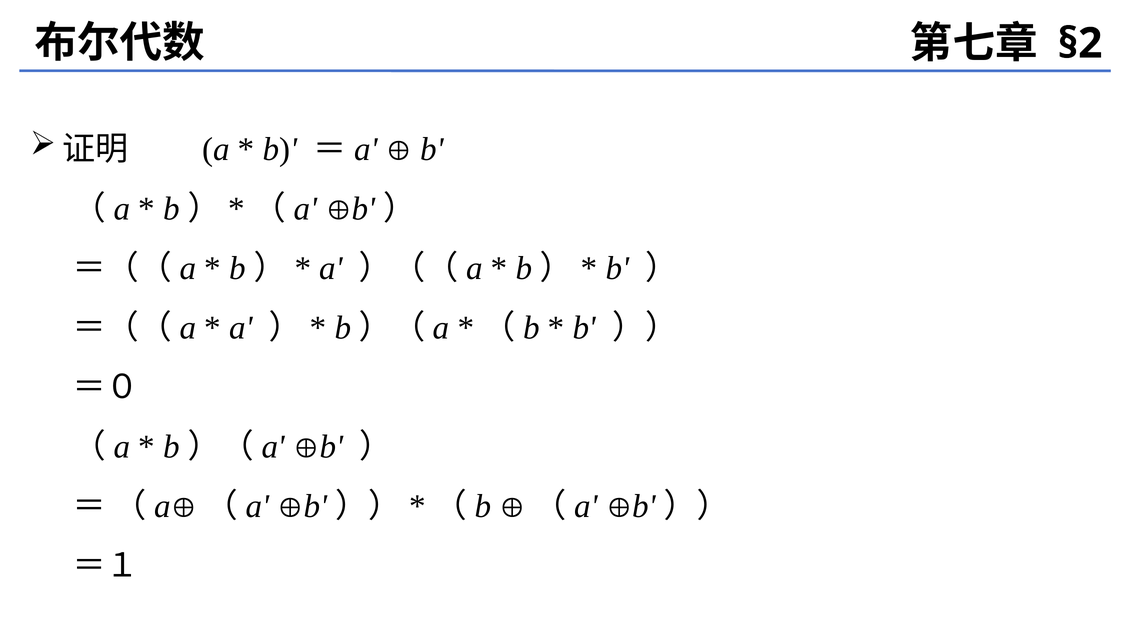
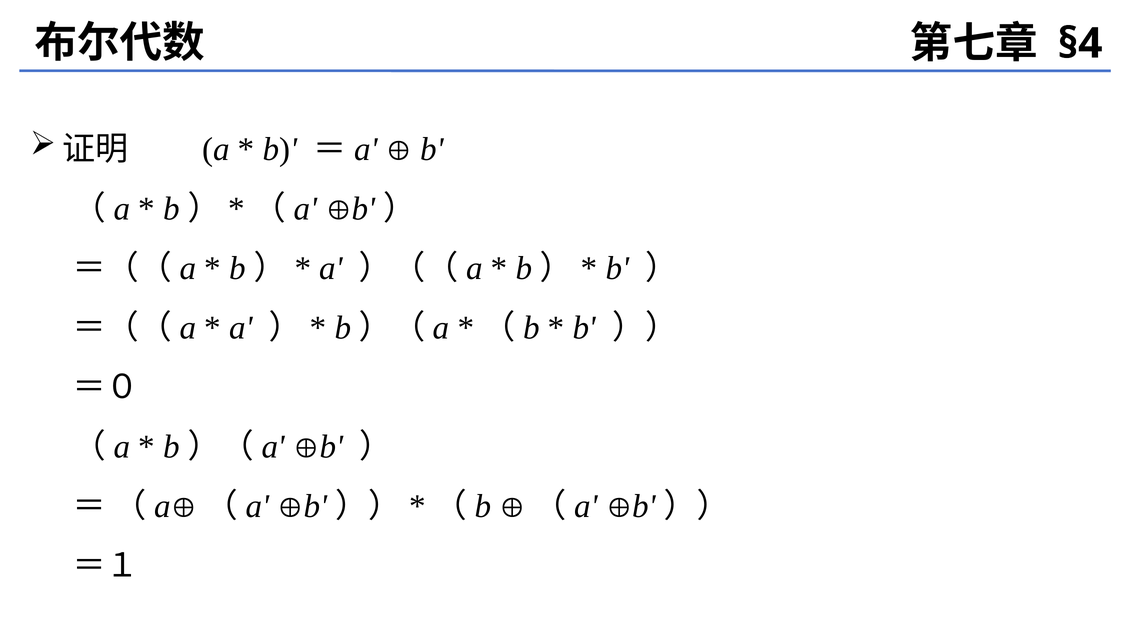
§2: §2 -> §4 (1080, 43)
